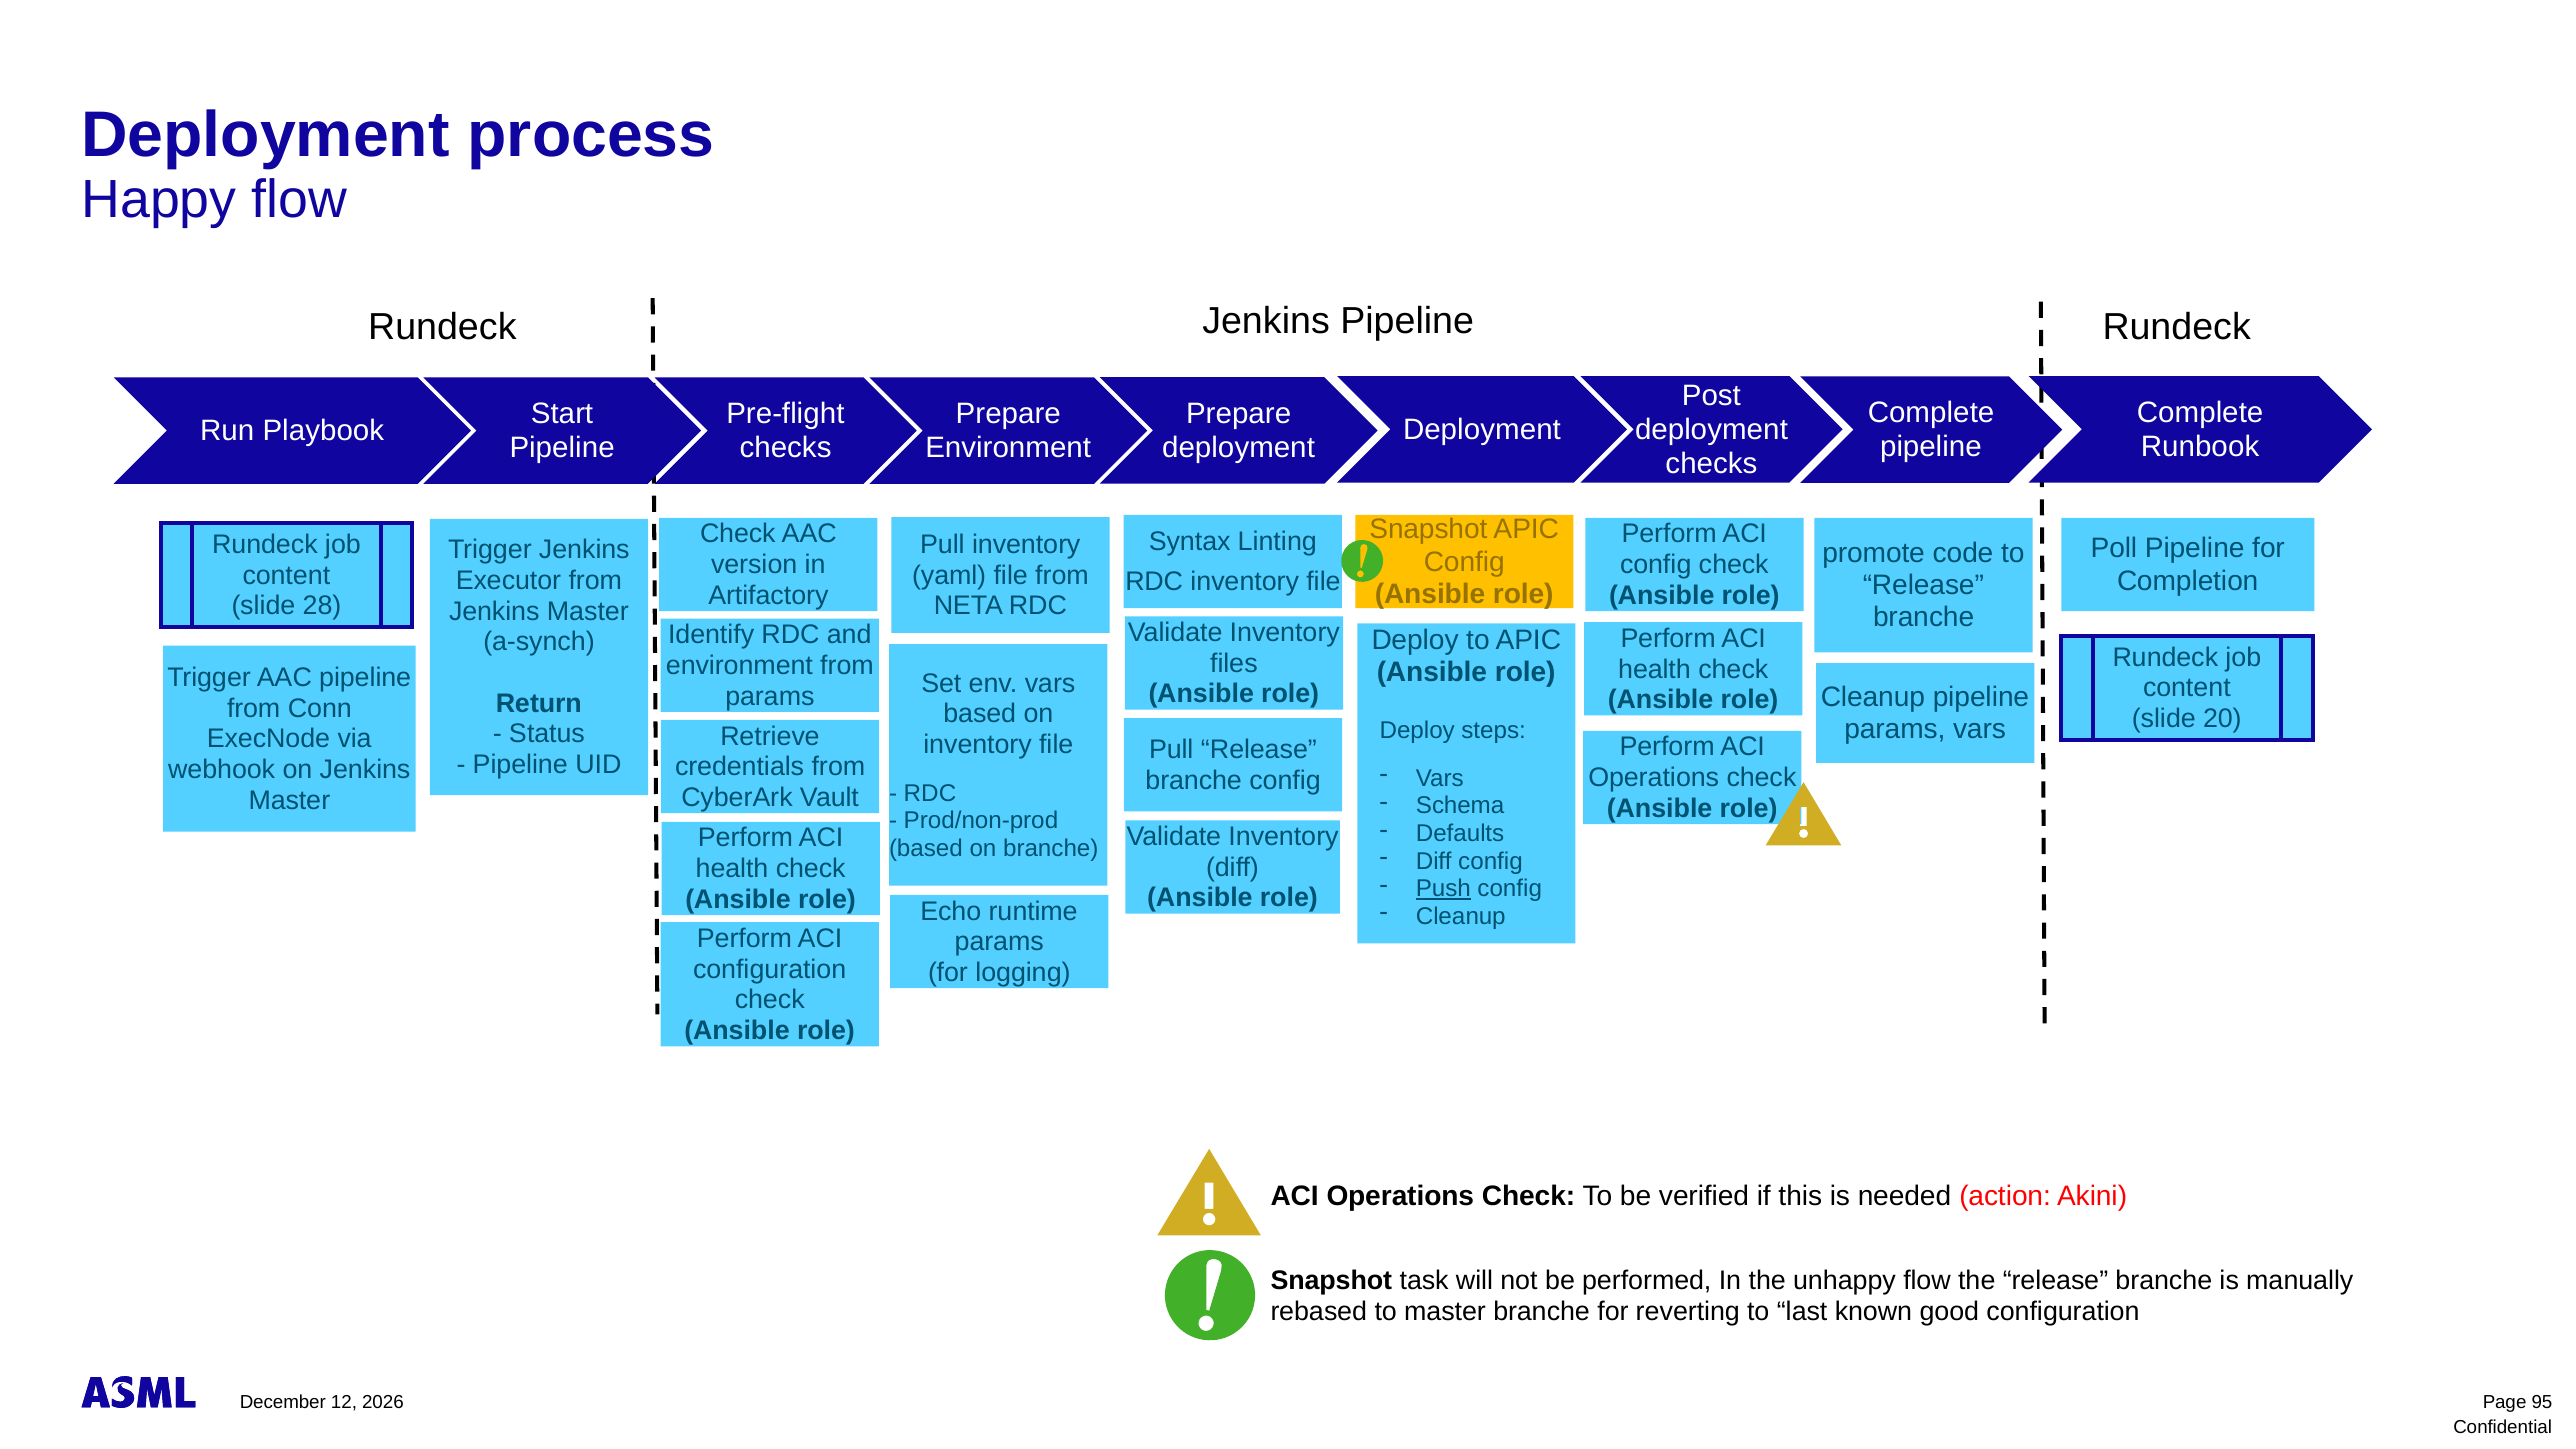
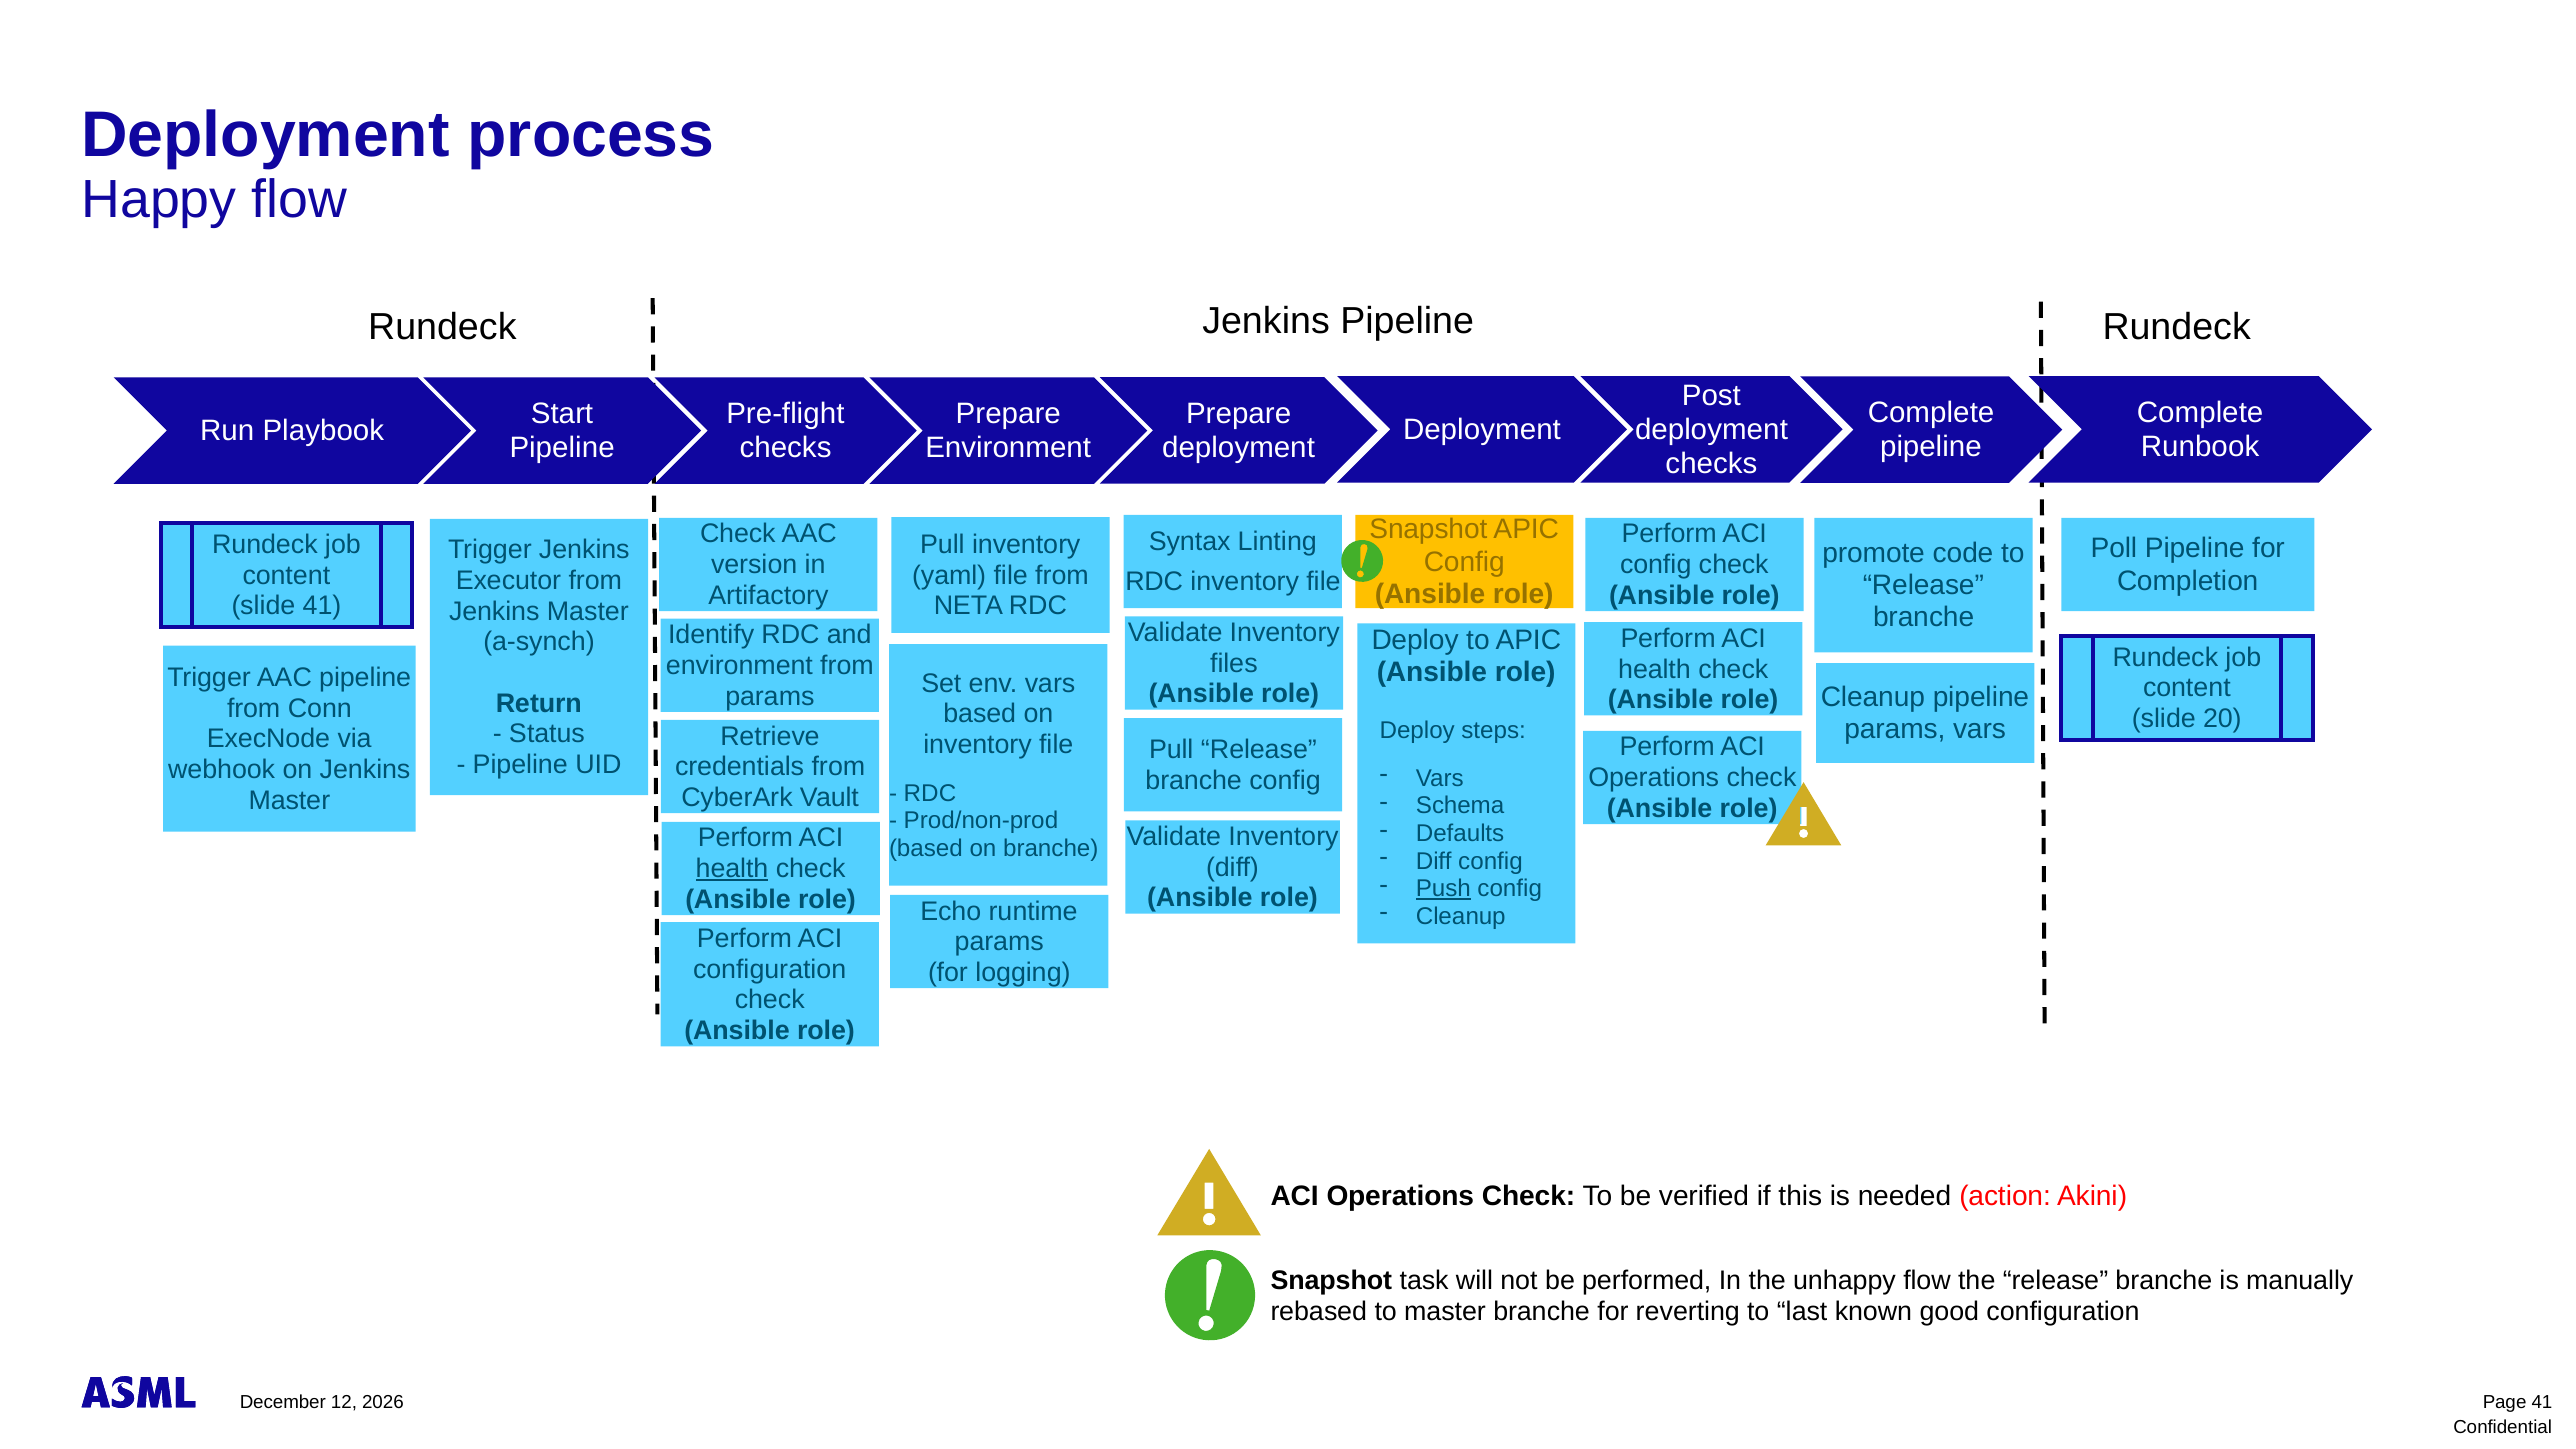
slide 28: 28 -> 41 (322, 606)
health underline: none -> present (732, 869)
Page 95: 95 -> 41 (2542, 1402)
